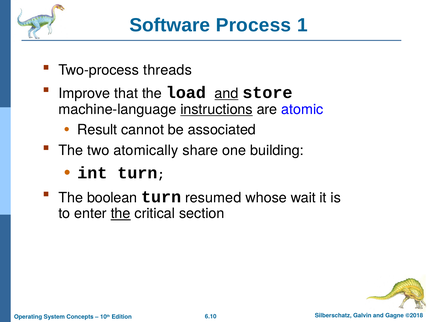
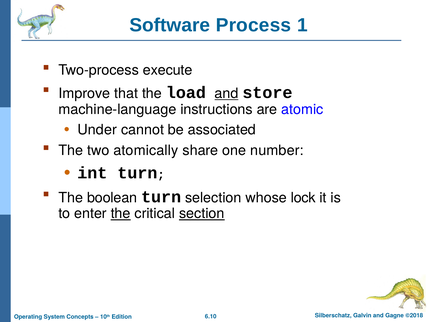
threads: threads -> execute (168, 70)
instructions underline: present -> none (217, 110)
Result: Result -> Under (97, 130)
building: building -> number (277, 151)
resumed: resumed -> selection (213, 198)
wait: wait -> lock (303, 198)
section underline: none -> present (202, 214)
